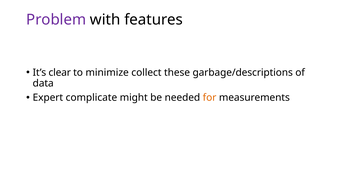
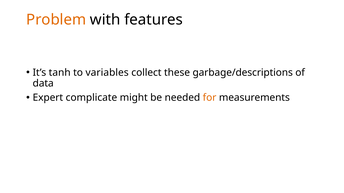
Problem colour: purple -> orange (56, 20)
clear: clear -> tanh (60, 73)
minimize: minimize -> variables (107, 73)
